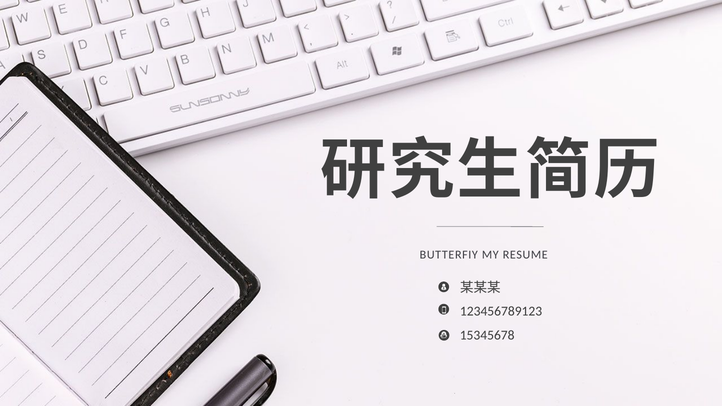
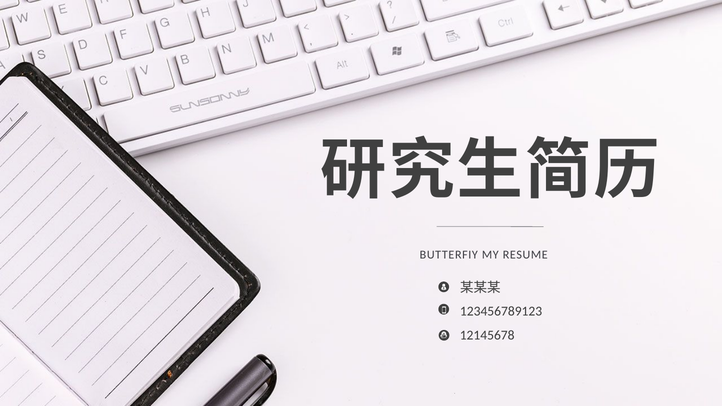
15345678: 15345678 -> 12145678 (487, 336)
